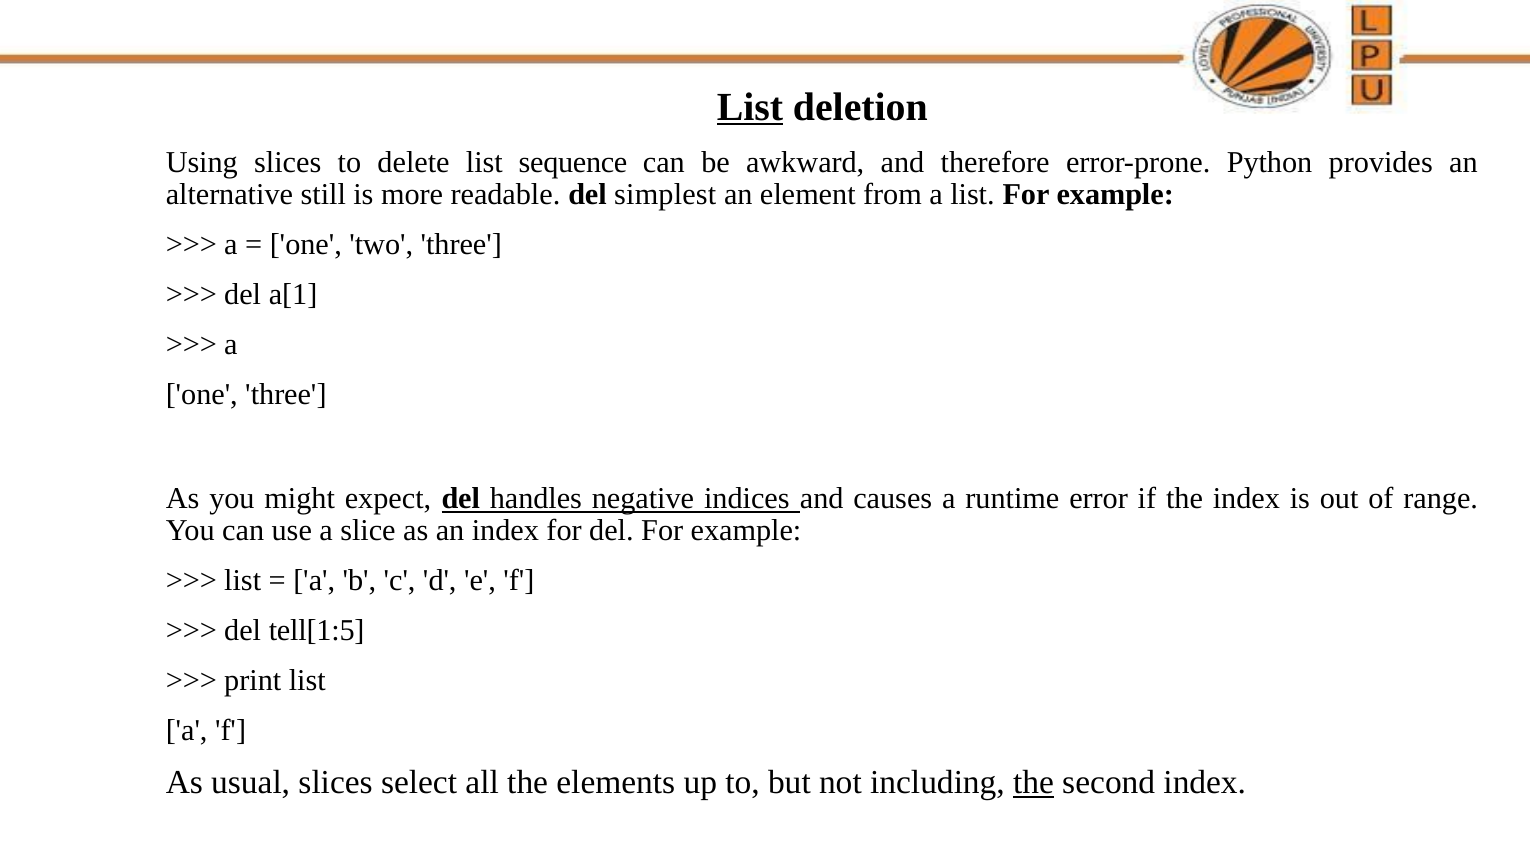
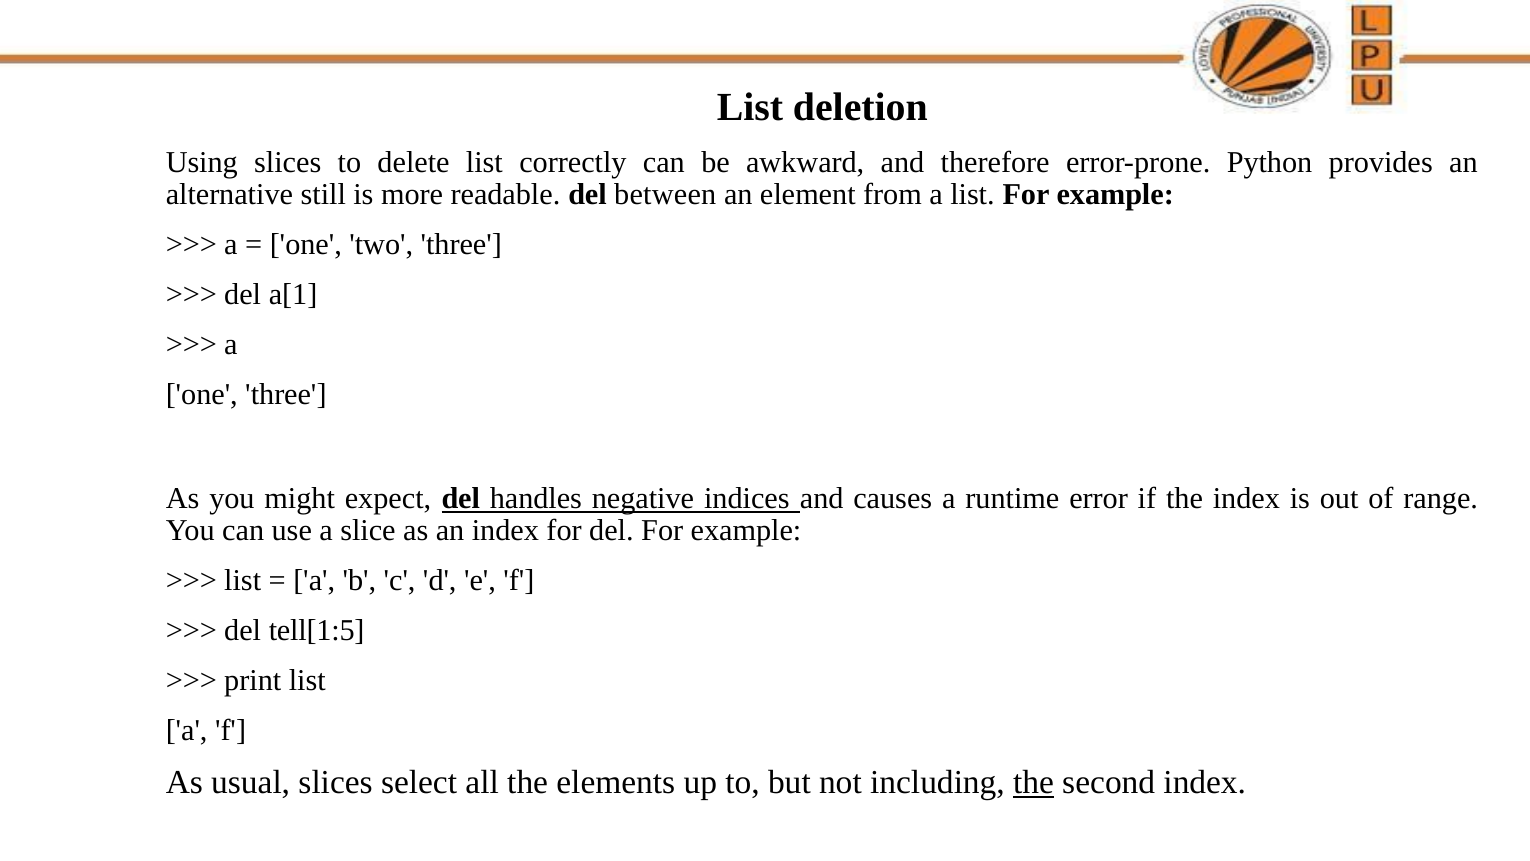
List underline: present -> none (750, 107)
sequence: sequence -> correctly (573, 162)
simplest: simplest -> between (665, 194)
